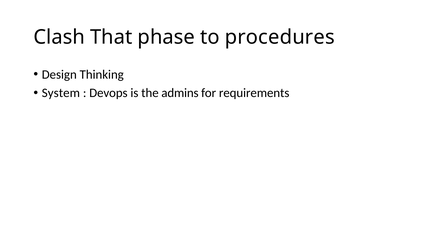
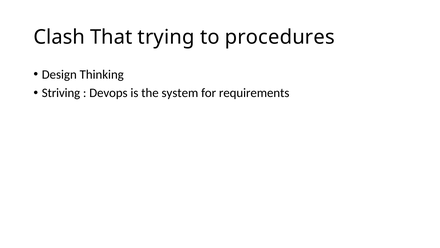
phase: phase -> trying (166, 37)
System: System -> Striving (61, 93)
admins: admins -> system (180, 93)
